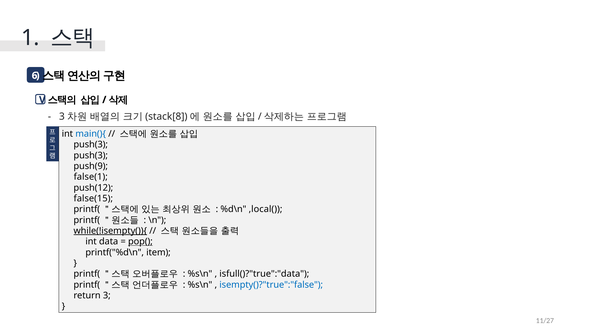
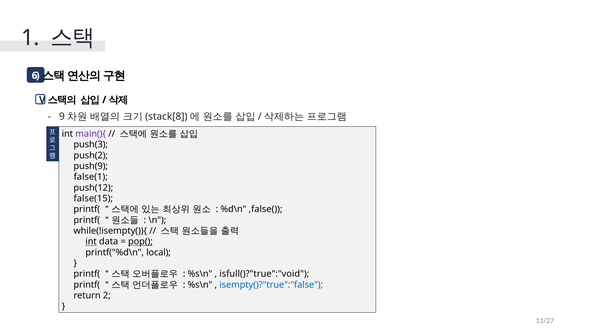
3: 3 -> 9 (62, 117)
main(){ colour: blue -> purple (91, 134)
push(3: push(3 -> push(2 (91, 156)
,local(: ,local( -> ,false( (266, 209)
while(!isempty()){ underline: present -> none (110, 231)
int underline: none -> present (91, 242)
item: item -> local (159, 253)
isfull()?"true":"data: isfull()?"true":"data -> isfull()?"true":"void (264, 274)
return 3: 3 -> 2 (107, 296)
